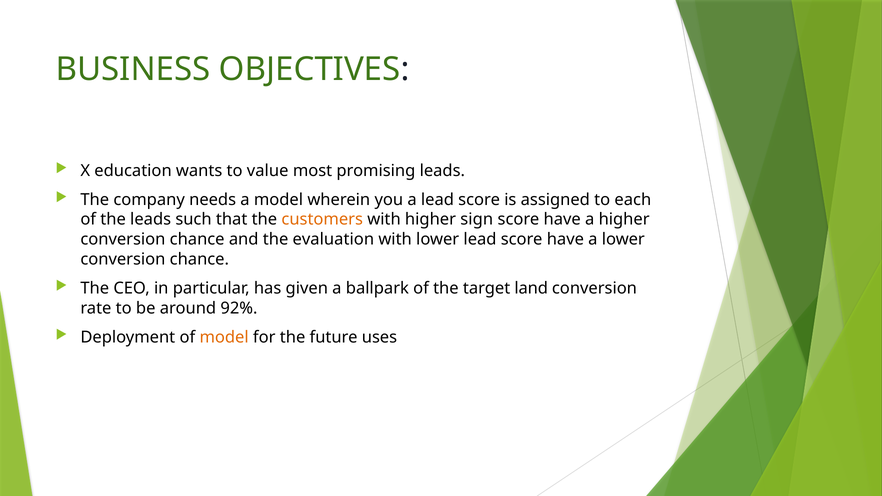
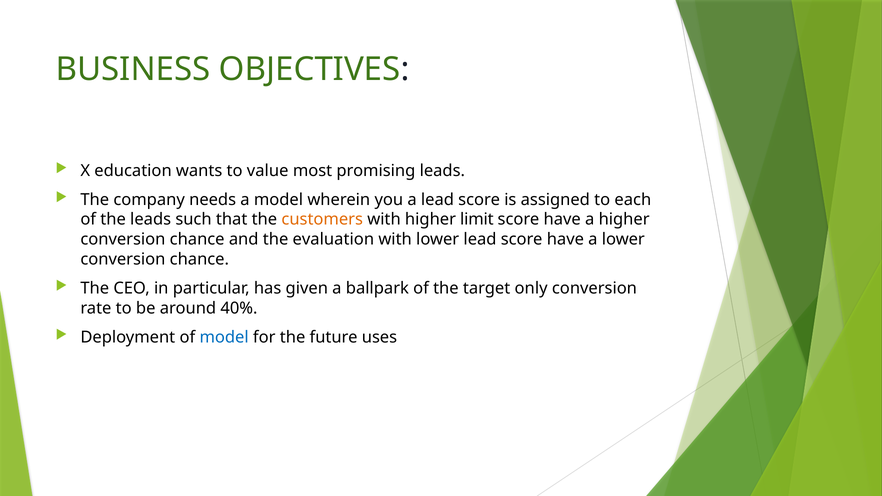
sign: sign -> limit (477, 220)
land: land -> only (531, 288)
92%: 92% -> 40% (239, 308)
model colour: orange -> blue (224, 337)
